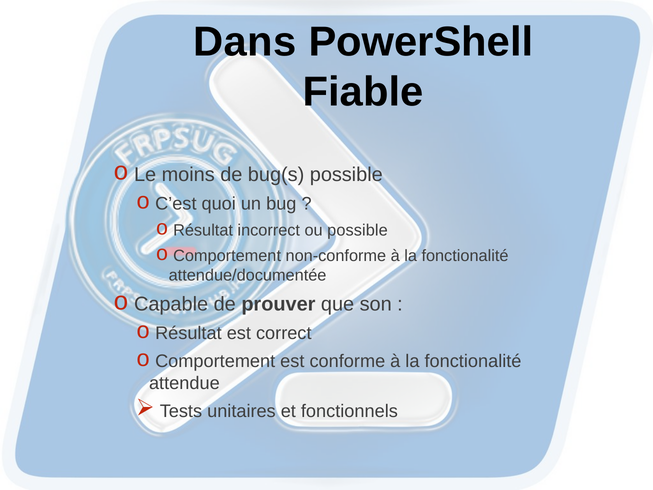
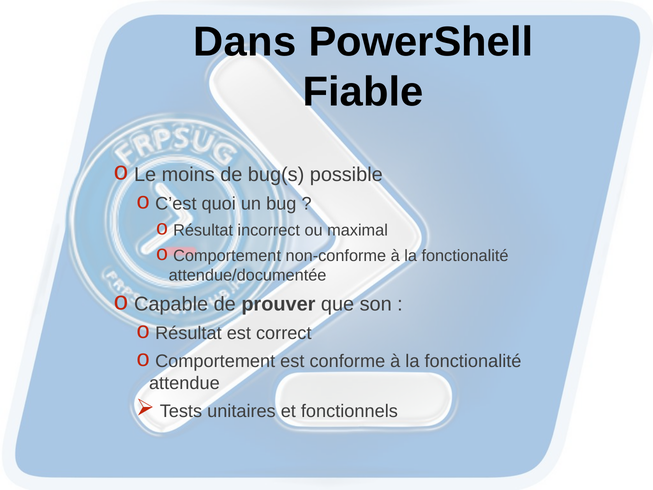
ou possible: possible -> maximal (358, 230)
